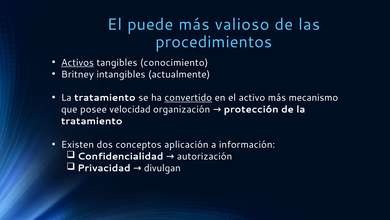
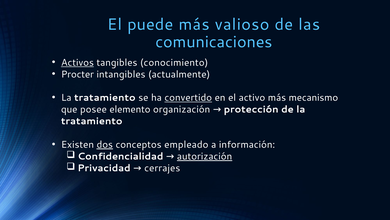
procedimientos: procedimientos -> comunicaciones (214, 42)
Britney: Britney -> Procter (77, 74)
velocidad: velocidad -> elemento (130, 109)
dos underline: none -> present (105, 144)
aplicación: aplicación -> empleado (186, 144)
autorización underline: none -> present (205, 156)
divulgan: divulgan -> cerrajes (162, 168)
